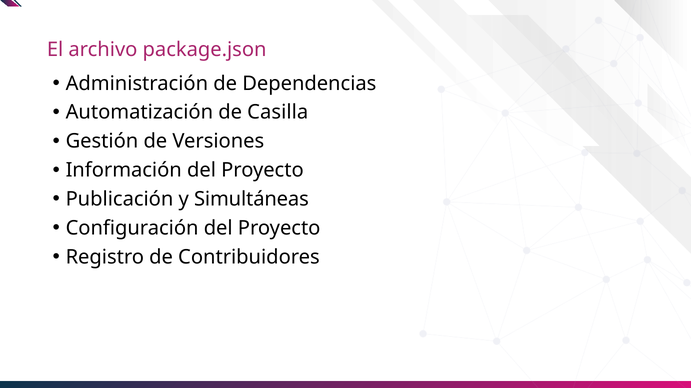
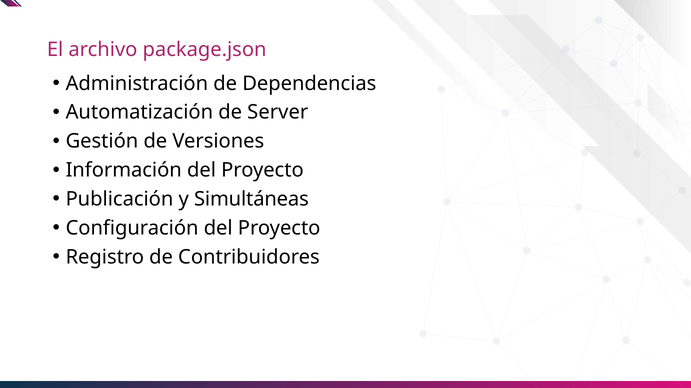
Casilla: Casilla -> Server (278, 113)
